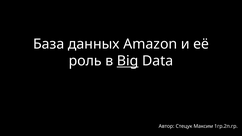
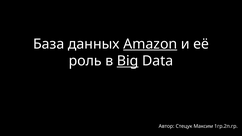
Amazon underline: none -> present (150, 44)
